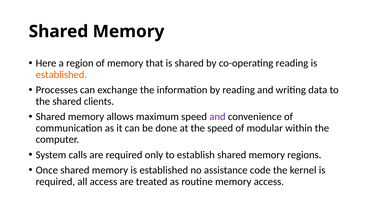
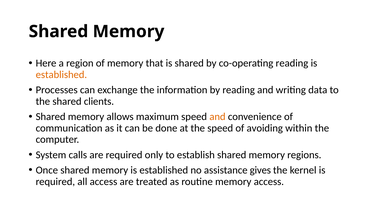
and colour: purple -> orange (217, 117)
modular: modular -> avoiding (265, 128)
code: code -> gives (260, 171)
